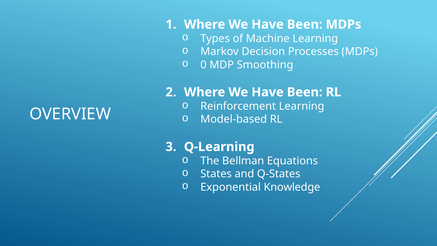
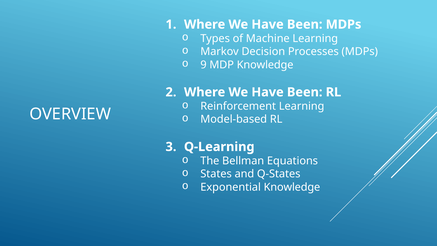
0: 0 -> 9 (203, 65)
MDP Smoothing: Smoothing -> Knowledge (265, 65)
